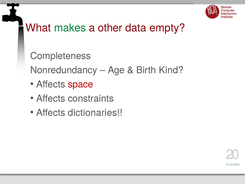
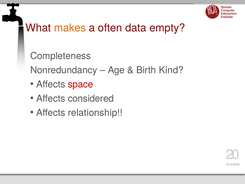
makes colour: green -> orange (70, 28)
other: other -> often (110, 28)
constraints: constraints -> considered (91, 98)
dictionaries: dictionaries -> relationship (95, 113)
